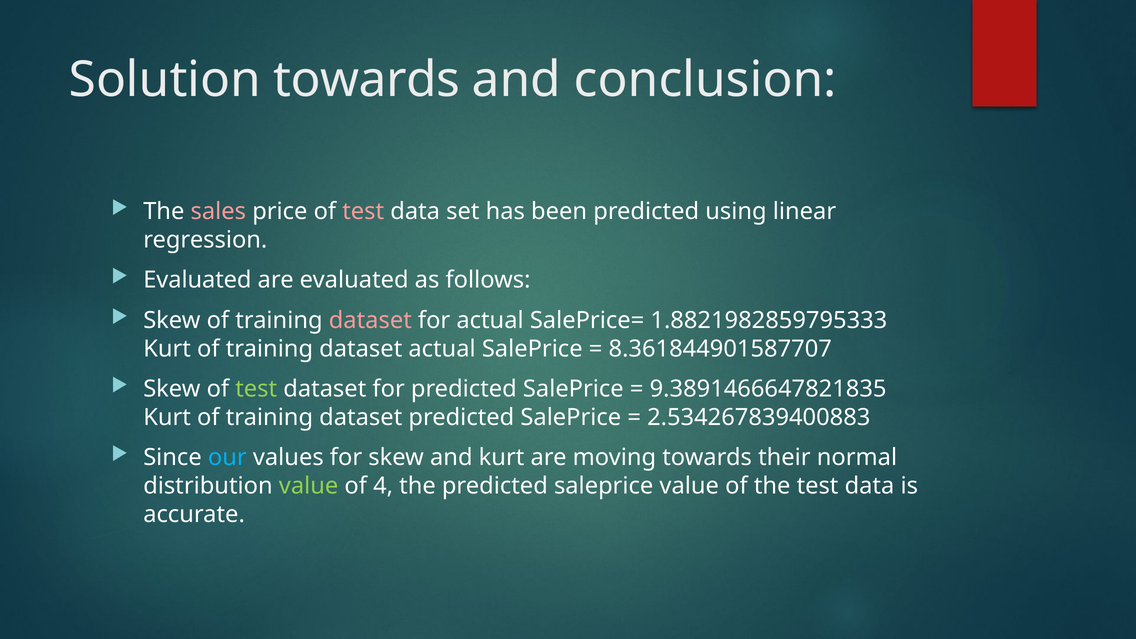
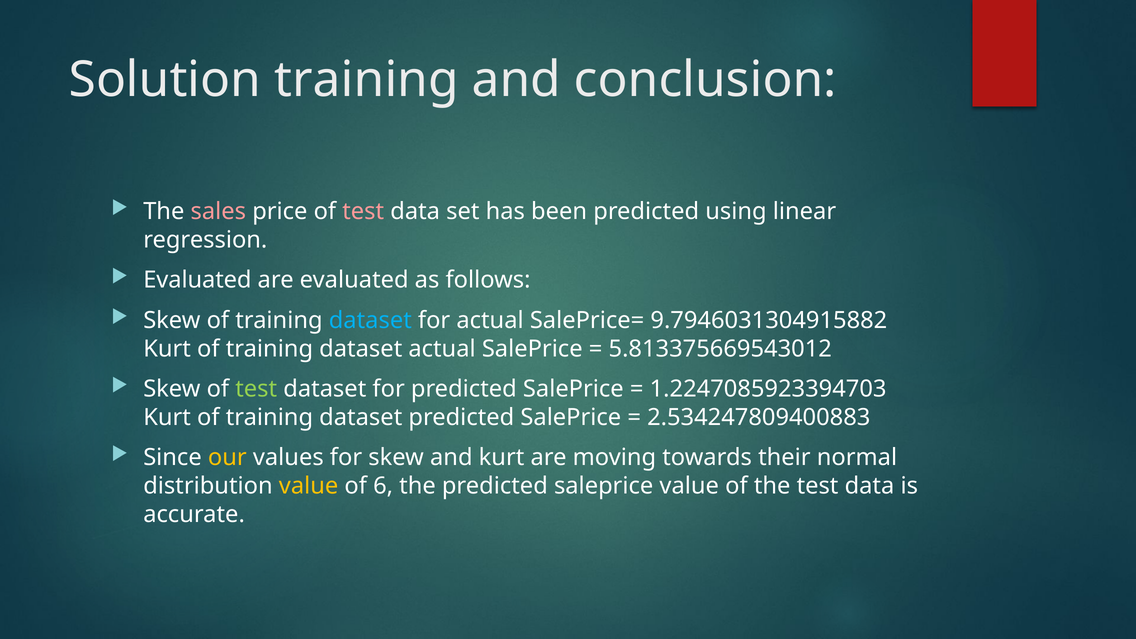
Solution towards: towards -> training (366, 80)
dataset colour: pink -> light blue (370, 320)
1.8821982859795333: 1.8821982859795333 -> 9.7946031304915882 (769, 320)
8.361844901587707: 8.361844901587707 -> 5.813375669543012 (720, 349)
9.3891466647821835: 9.3891466647821835 -> 1.2247085923394703 (768, 389)
2.534267839400883: 2.534267839400883 -> 2.534247809400883 (759, 417)
our colour: light blue -> yellow (227, 458)
value colour: light green -> yellow (309, 486)
4: 4 -> 6 (383, 486)
